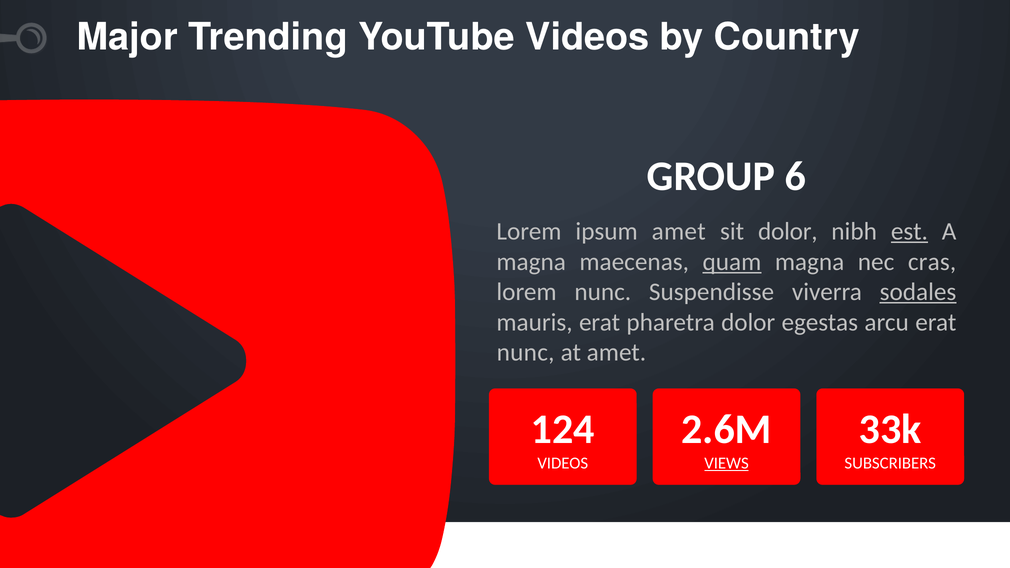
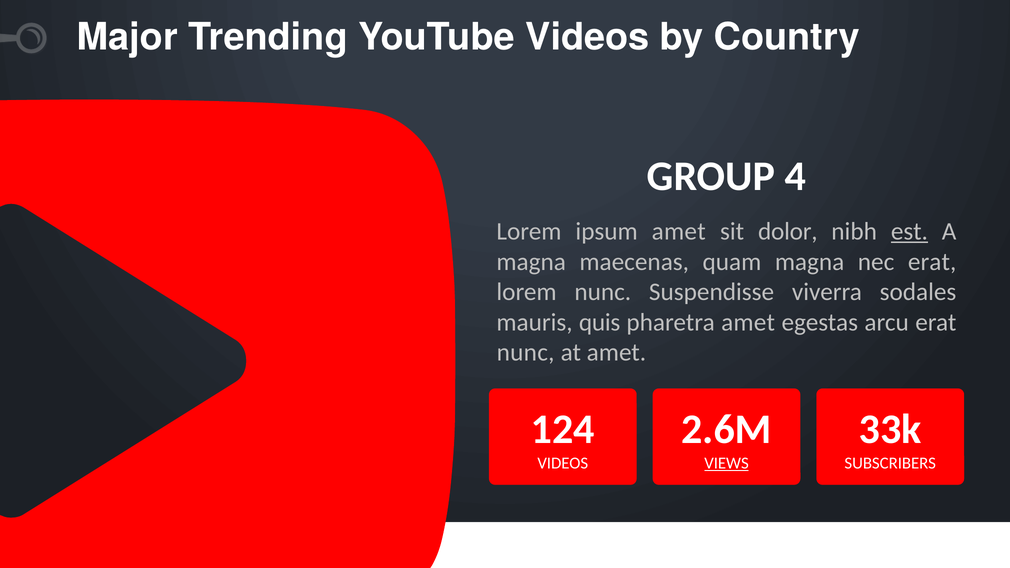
6: 6 -> 4 (795, 176)
quam underline: present -> none (732, 262)
nec cras: cras -> erat (932, 262)
sodales underline: present -> none (918, 292)
mauris erat: erat -> quis (600, 322)
pharetra dolor: dolor -> amet (748, 322)
